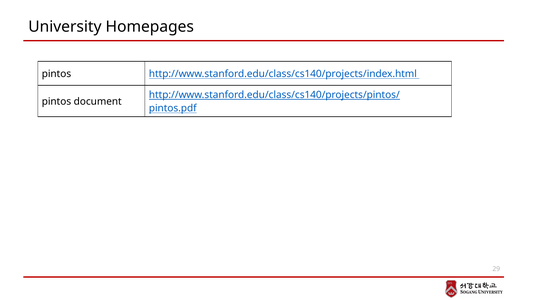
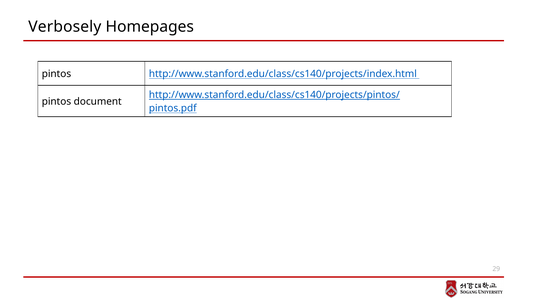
University: University -> Verbosely (65, 27)
